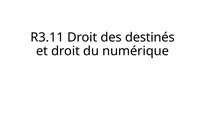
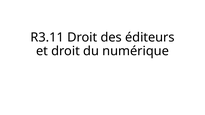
destinés: destinés -> éditeurs (150, 37)
